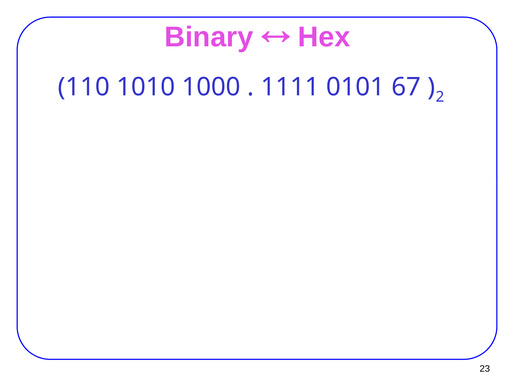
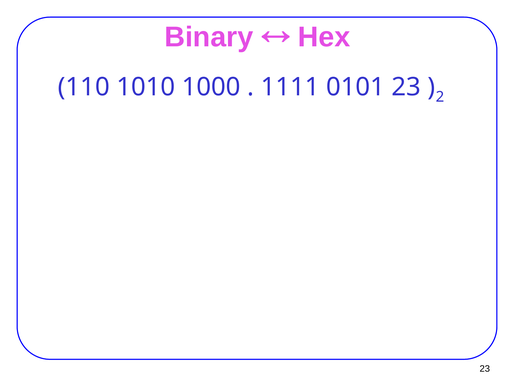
0101 67: 67 -> 23 (406, 87)
